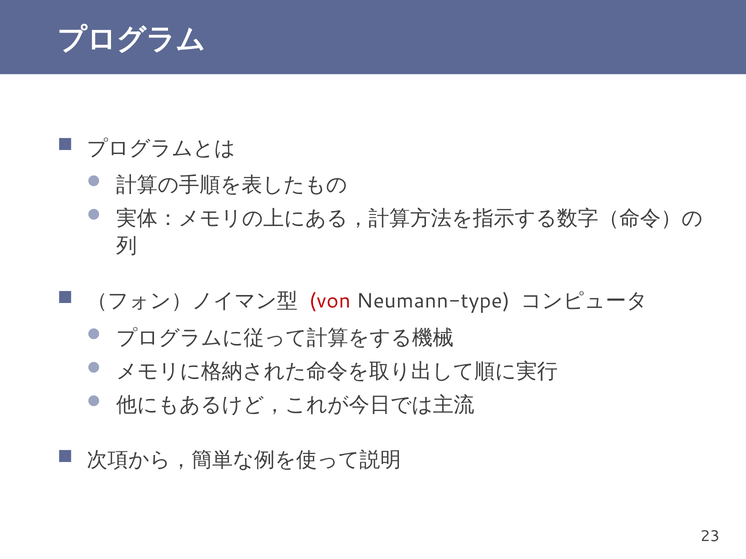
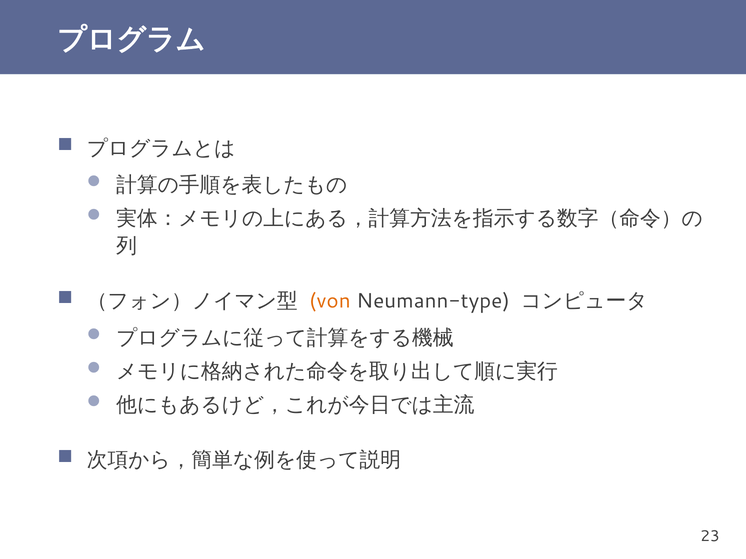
von colour: red -> orange (330, 301)
